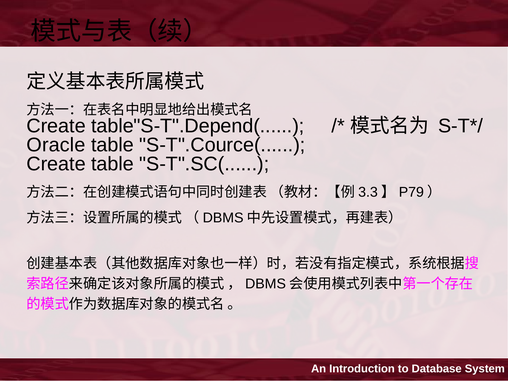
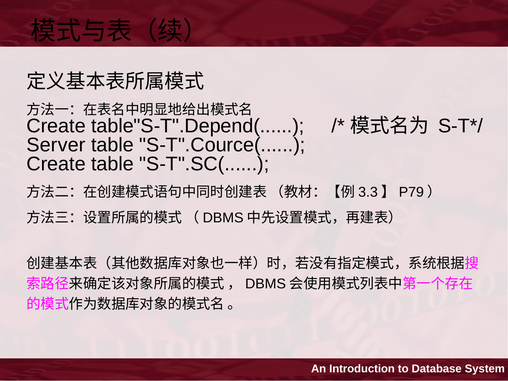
Oracle: Oracle -> Server (56, 145)
